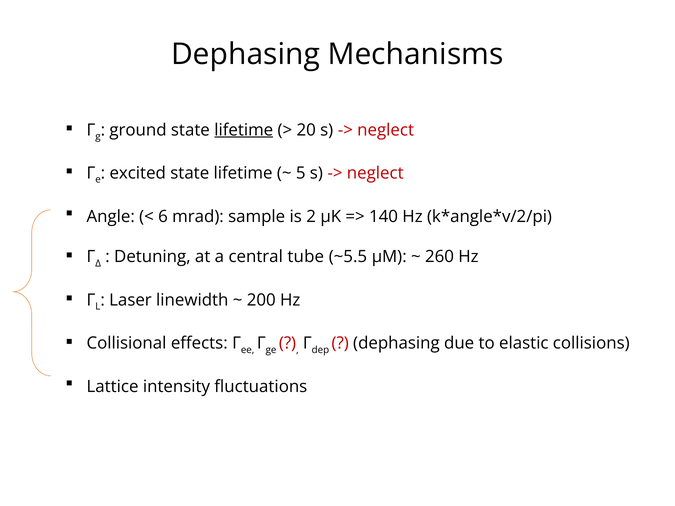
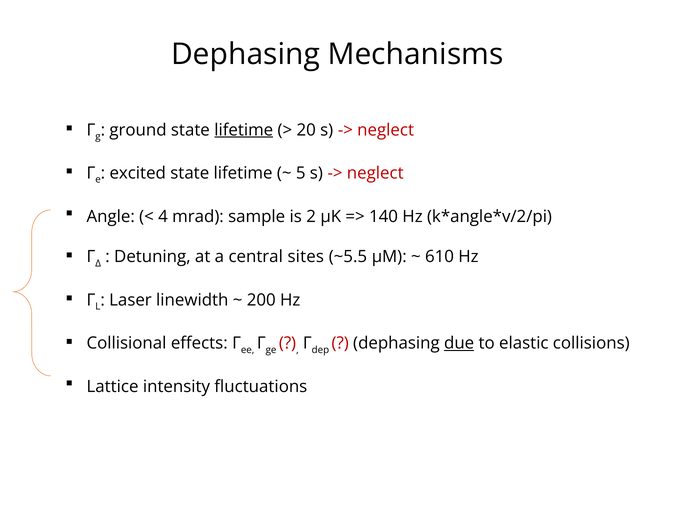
6: 6 -> 4 (163, 217)
tube: tube -> sites (306, 257)
260: 260 -> 610 (439, 257)
due underline: none -> present (459, 344)
